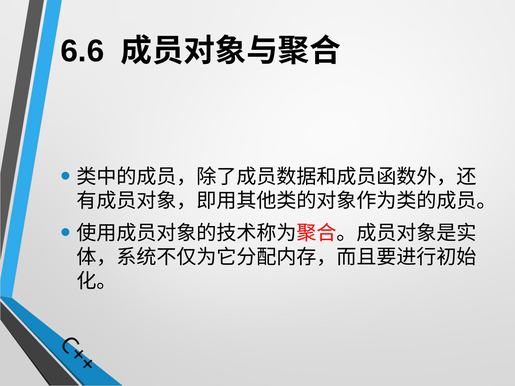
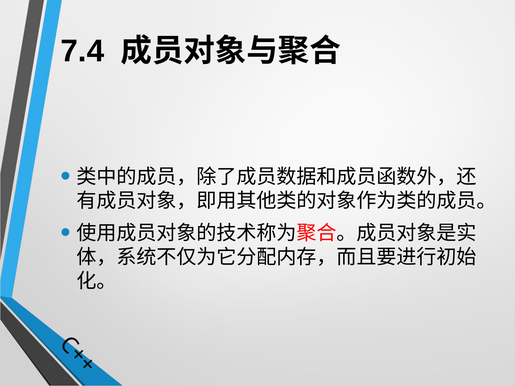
6.6: 6.6 -> 7.4 (82, 51)
